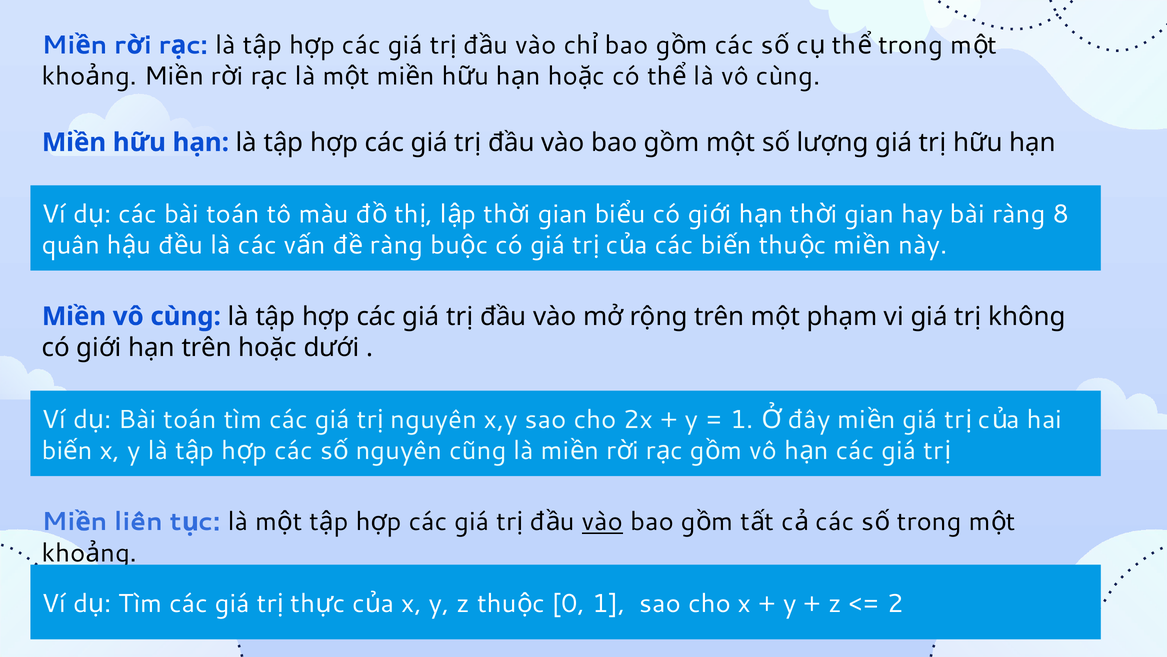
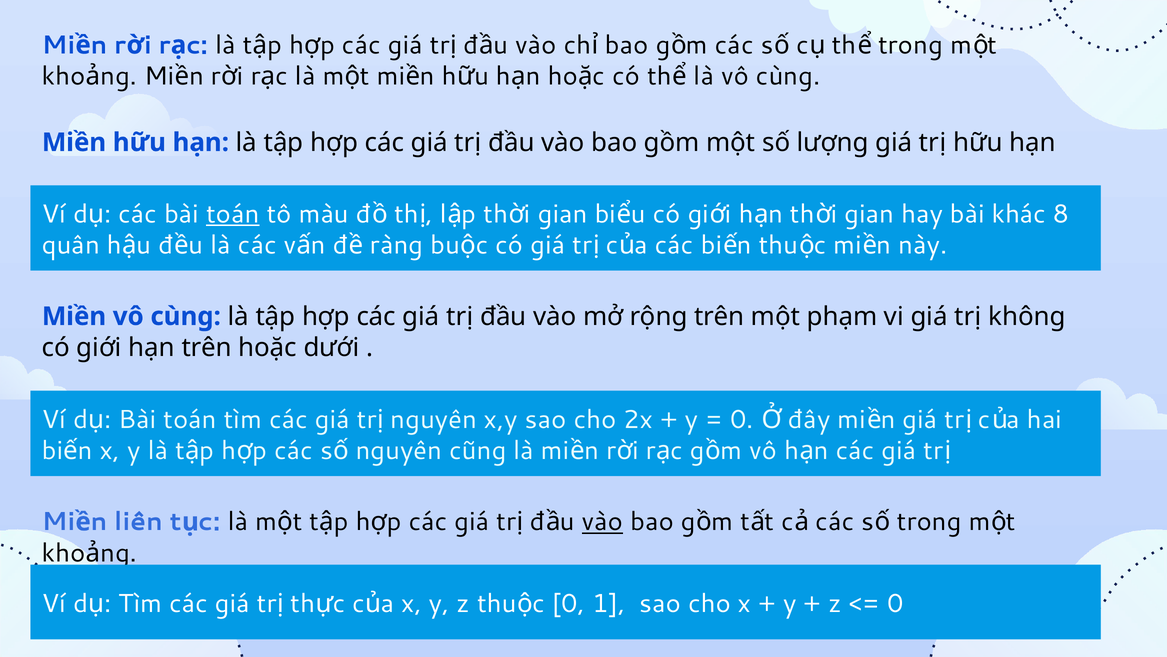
toán underline: none -> present (233, 214)
bài ràng: ràng -> khác (1019, 214)
1: 1 -> 0 (742, 419)
2: 2 -> 0 (895, 603)
